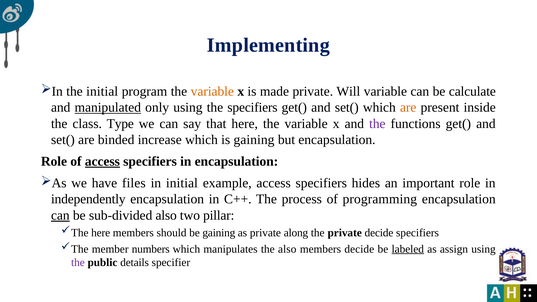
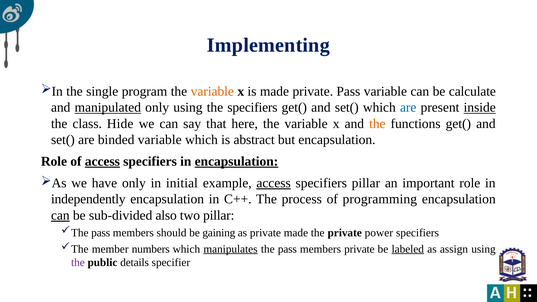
the initial: initial -> single (102, 91)
private Will: Will -> Pass (348, 91)
are colour: orange -> blue (408, 108)
inside underline: none -> present (480, 108)
Type: Type -> Hide (120, 124)
the colour: purple -> orange (377, 124)
binded increase: increase -> variable (160, 140)
is gaining: gaining -> abstract (254, 140)
encapsulation underline: none -> present (236, 161)
have files: files -> only (134, 183)
access underline: none -> present (274, 183)
specifiers hides: hides -> pillar (366, 183)
here: here -> pass (101, 233)
private along: along -> made (296, 233)
private decide: decide -> power (379, 233)
manipulates underline: none -> present (230, 249)
the also: also -> pass (287, 249)
members decide: decide -> private (359, 249)
